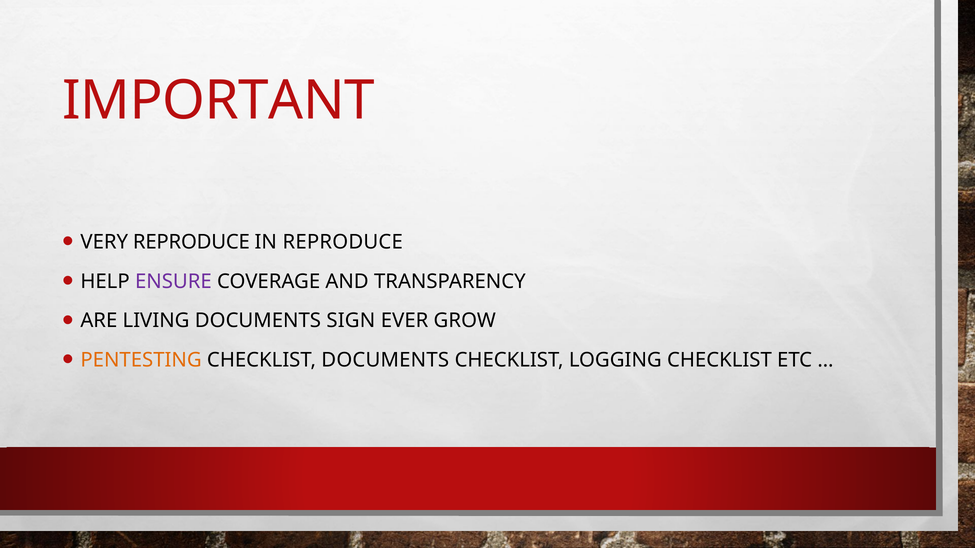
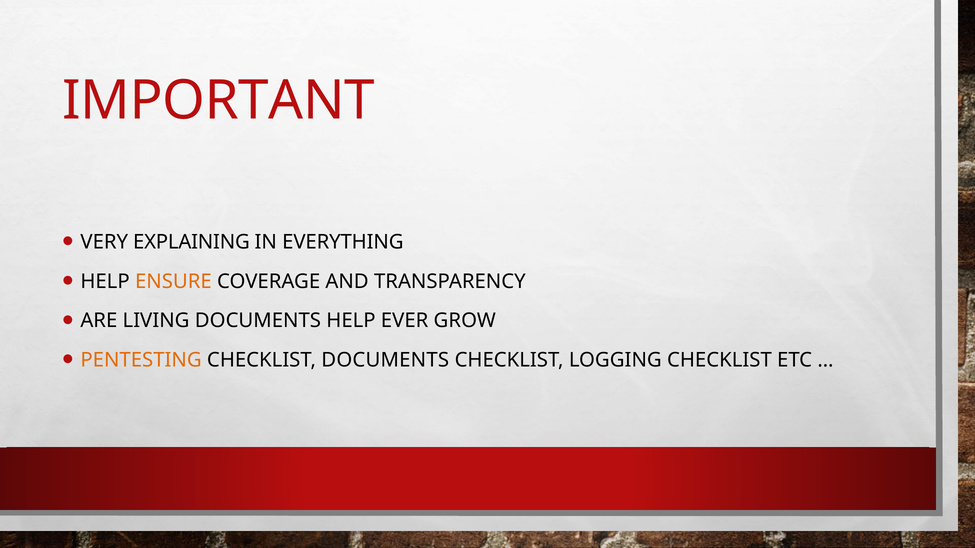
VERY REPRODUCE: REPRODUCE -> EXPLAINING (191, 242)
IN REPRODUCE: REPRODUCE -> EVERYTHING (343, 242)
ENSURE colour: purple -> orange (173, 282)
DOCUMENTS SIGN: SIGN -> HELP (351, 321)
